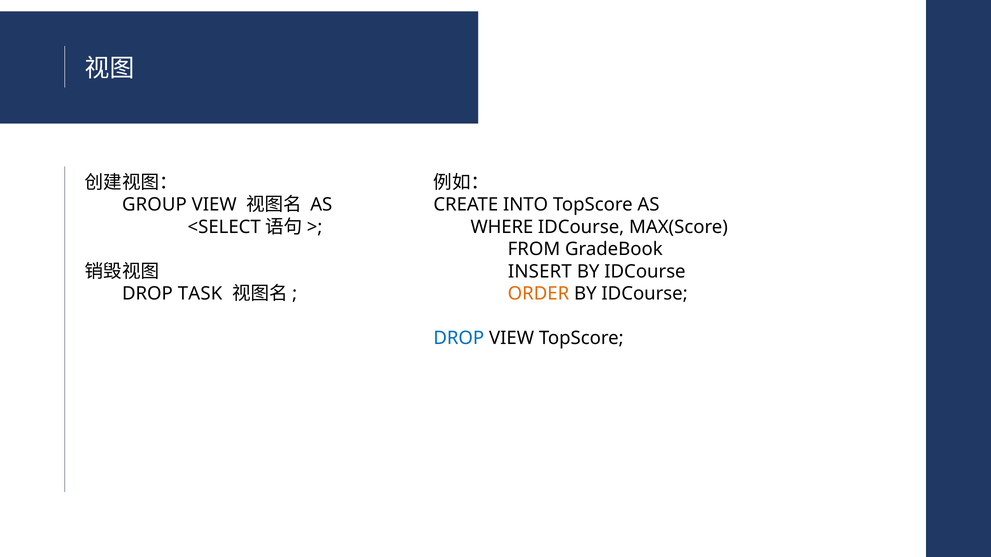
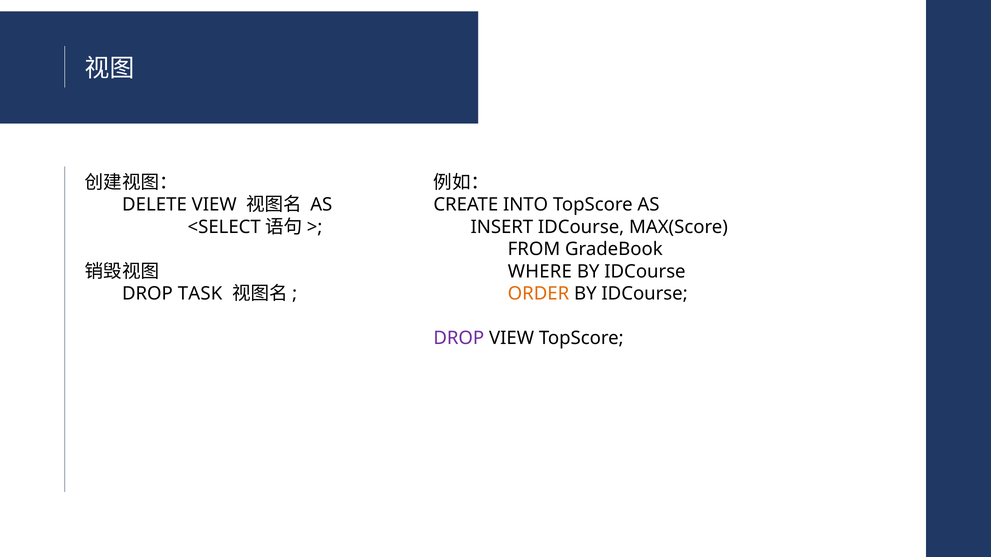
GROUP: GROUP -> DELETE (154, 205)
WHERE: WHERE -> INSERT (502, 227)
INSERT: INSERT -> WHERE (540, 272)
DROP colour: blue -> purple (459, 339)
